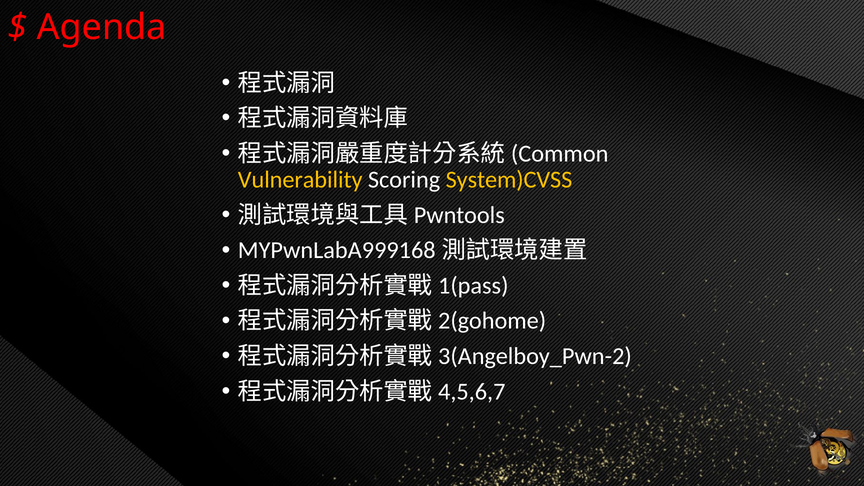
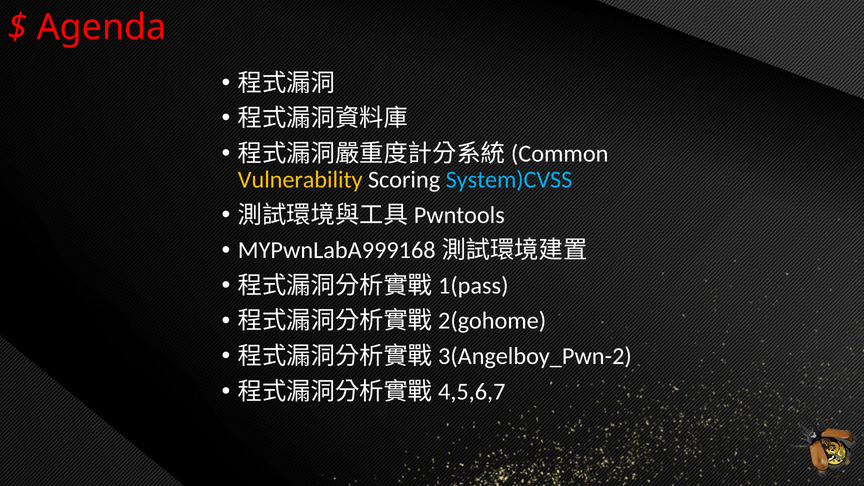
System)CVSS colour: yellow -> light blue (509, 180)
